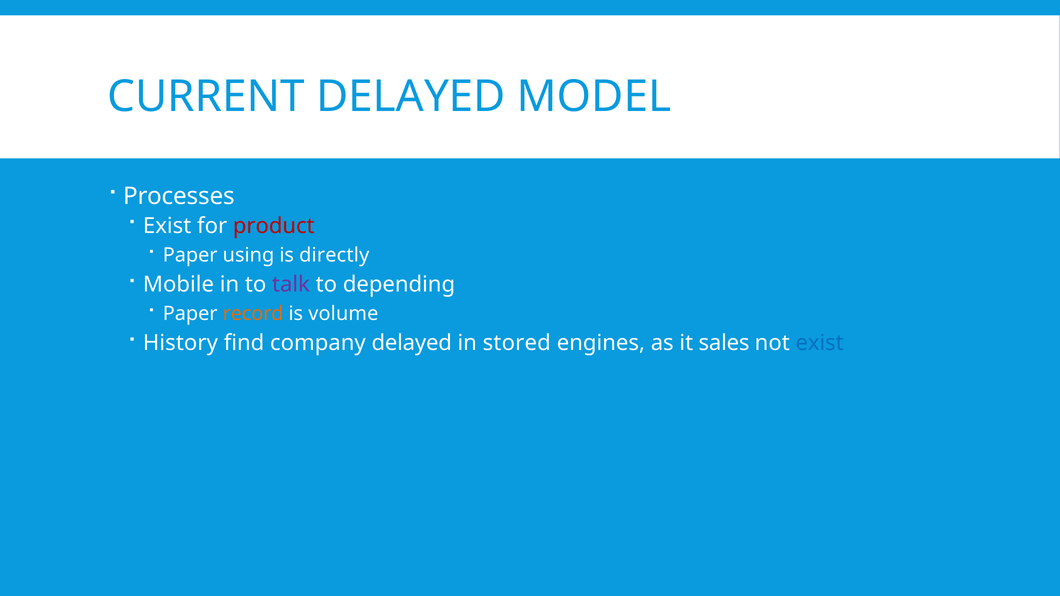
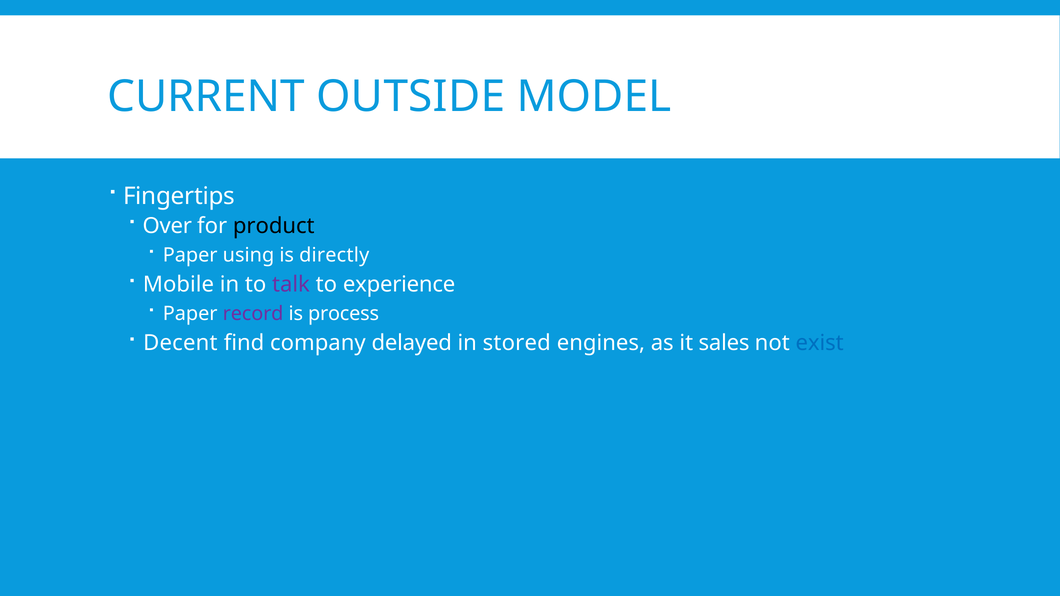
CURRENT DELAYED: DELAYED -> OUTSIDE (411, 97)
Processes: Processes -> Fingertips (179, 196)
Exist: Exist -> Over (167, 226)
product colour: red -> black (274, 226)
depending: depending -> experience (399, 285)
record colour: orange -> purple (253, 314)
volume: volume -> process (344, 314)
History: History -> Decent (180, 343)
